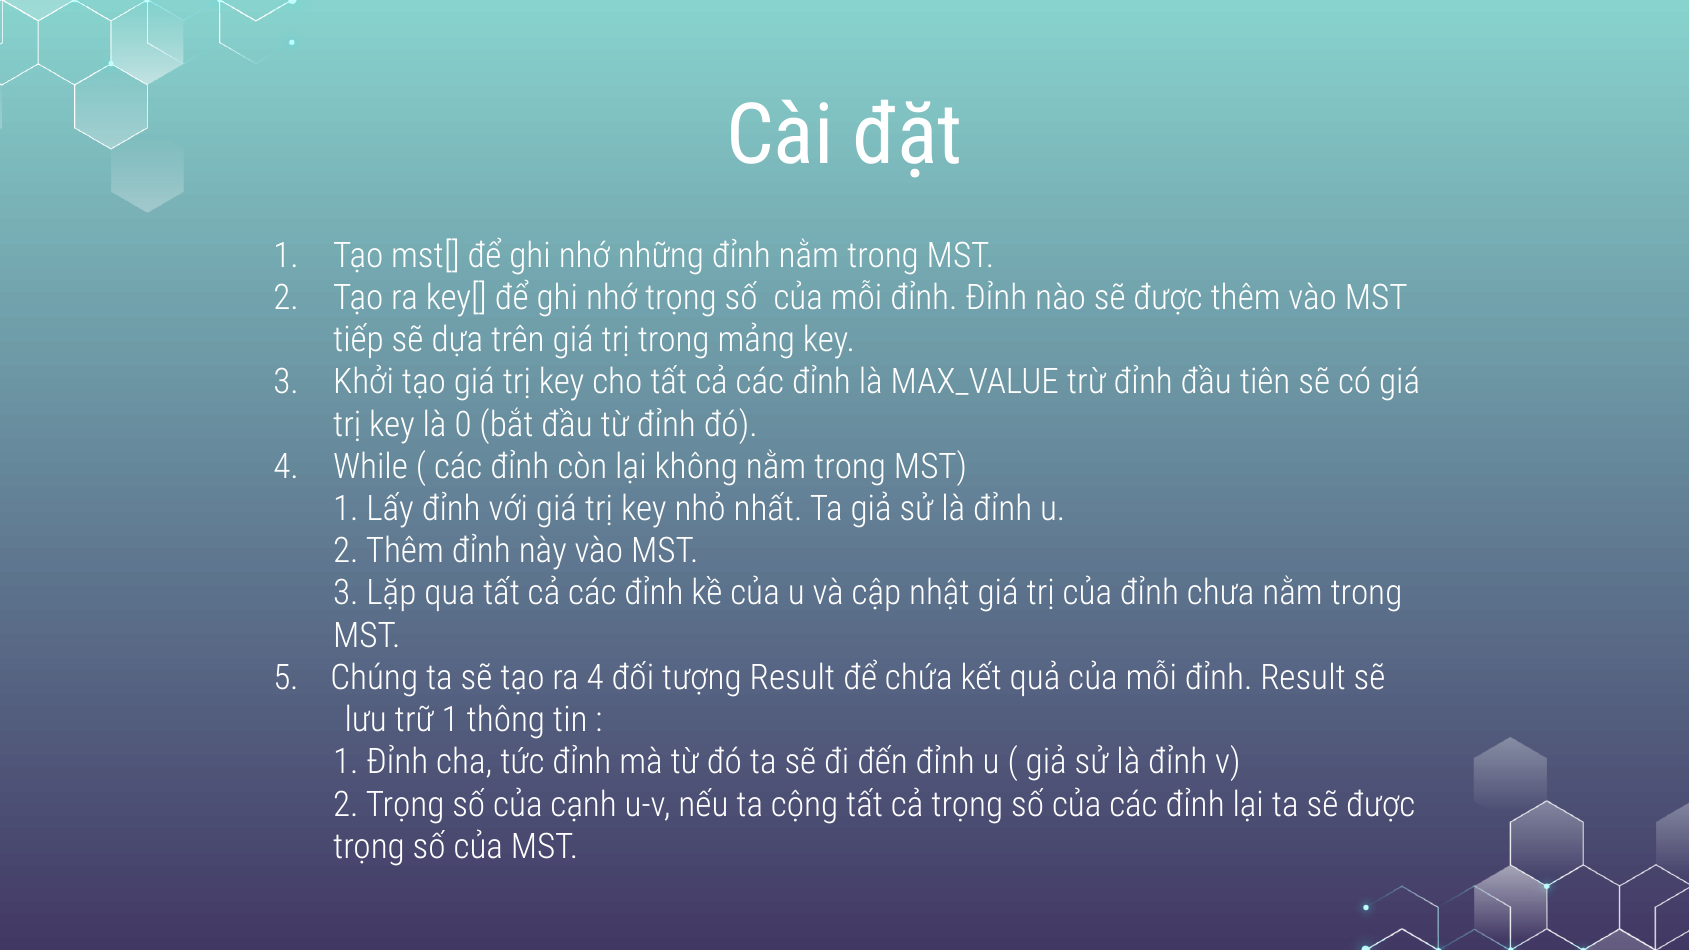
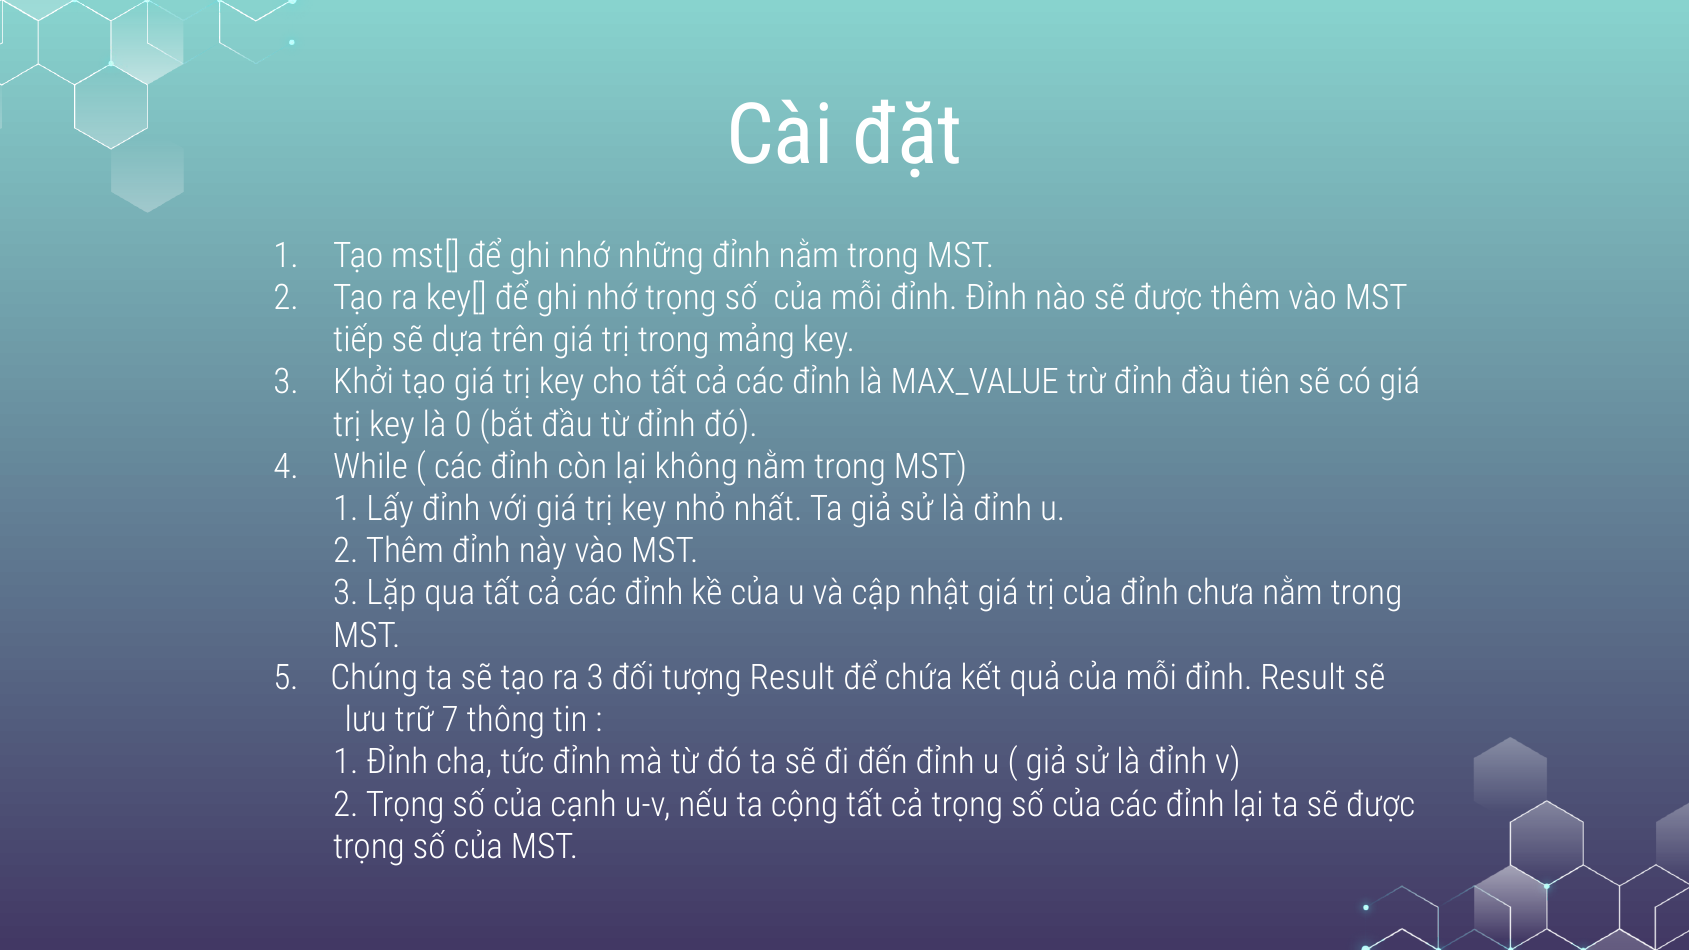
ra 4: 4 -> 3 (595, 678)
trữ 1: 1 -> 7 (450, 720)
